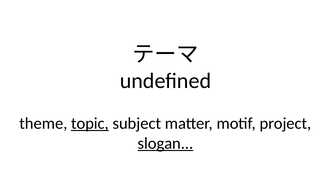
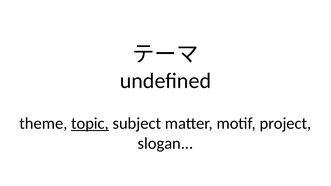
slogan underline: present -> none (165, 143)
